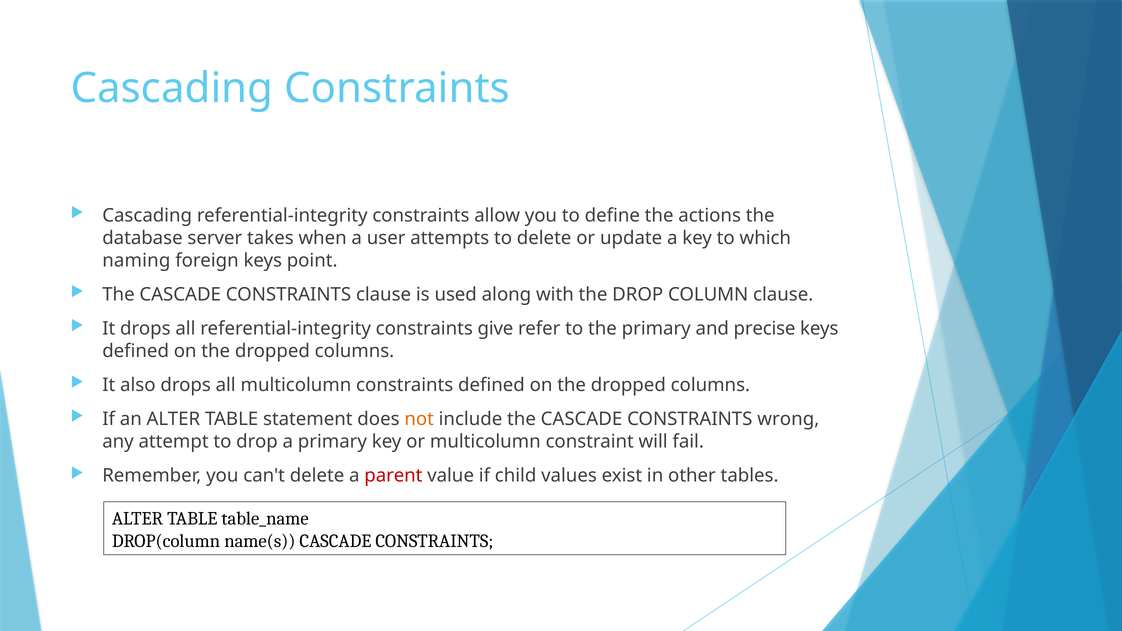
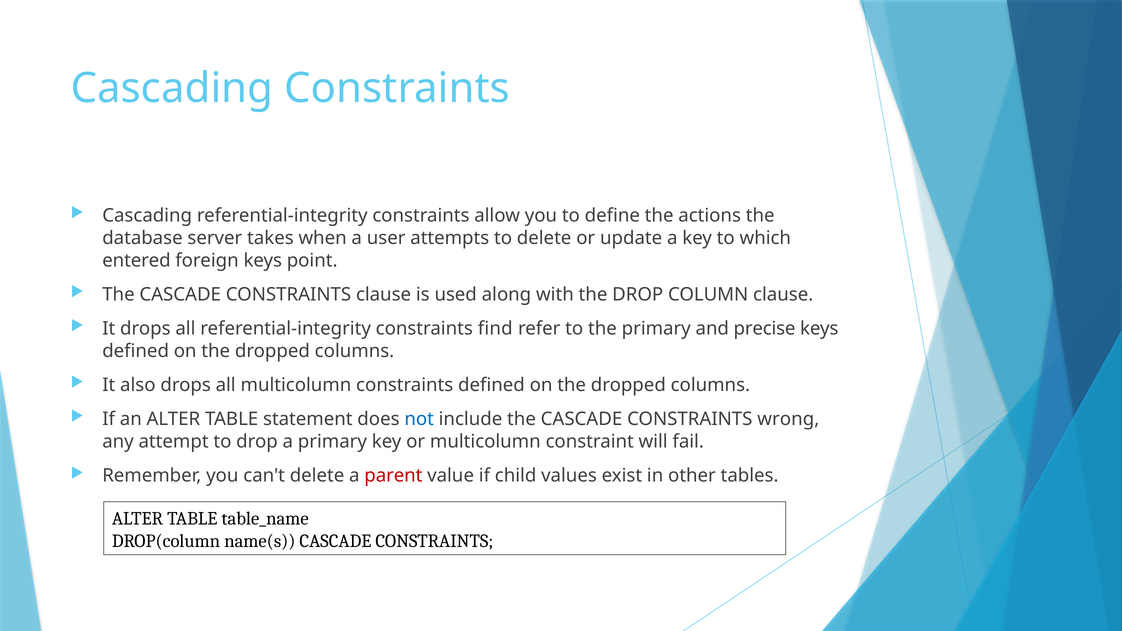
naming: naming -> entered (136, 260)
give: give -> find (495, 329)
not colour: orange -> blue (419, 419)
